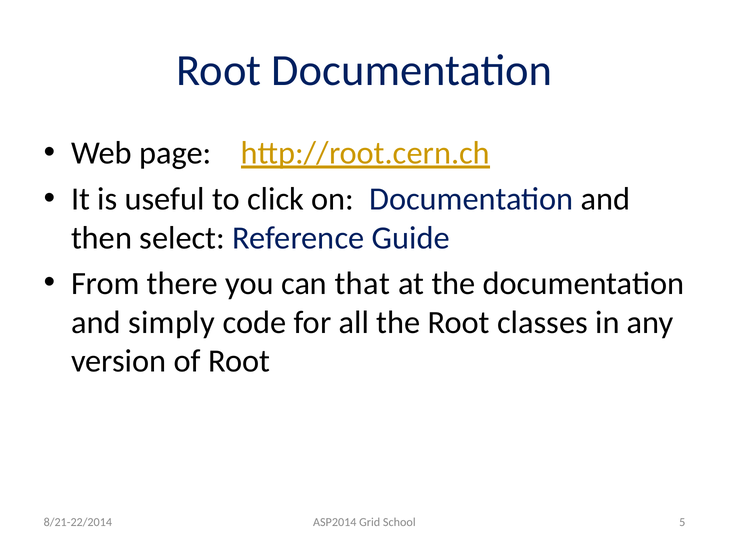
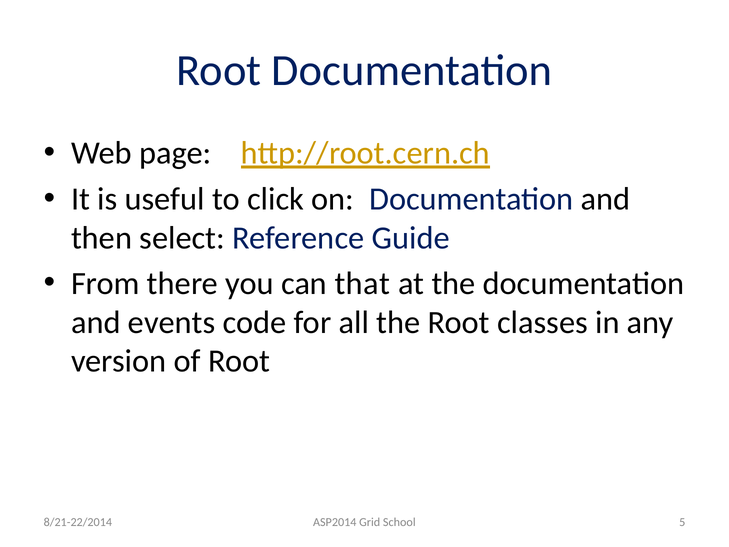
simply: simply -> events (172, 322)
